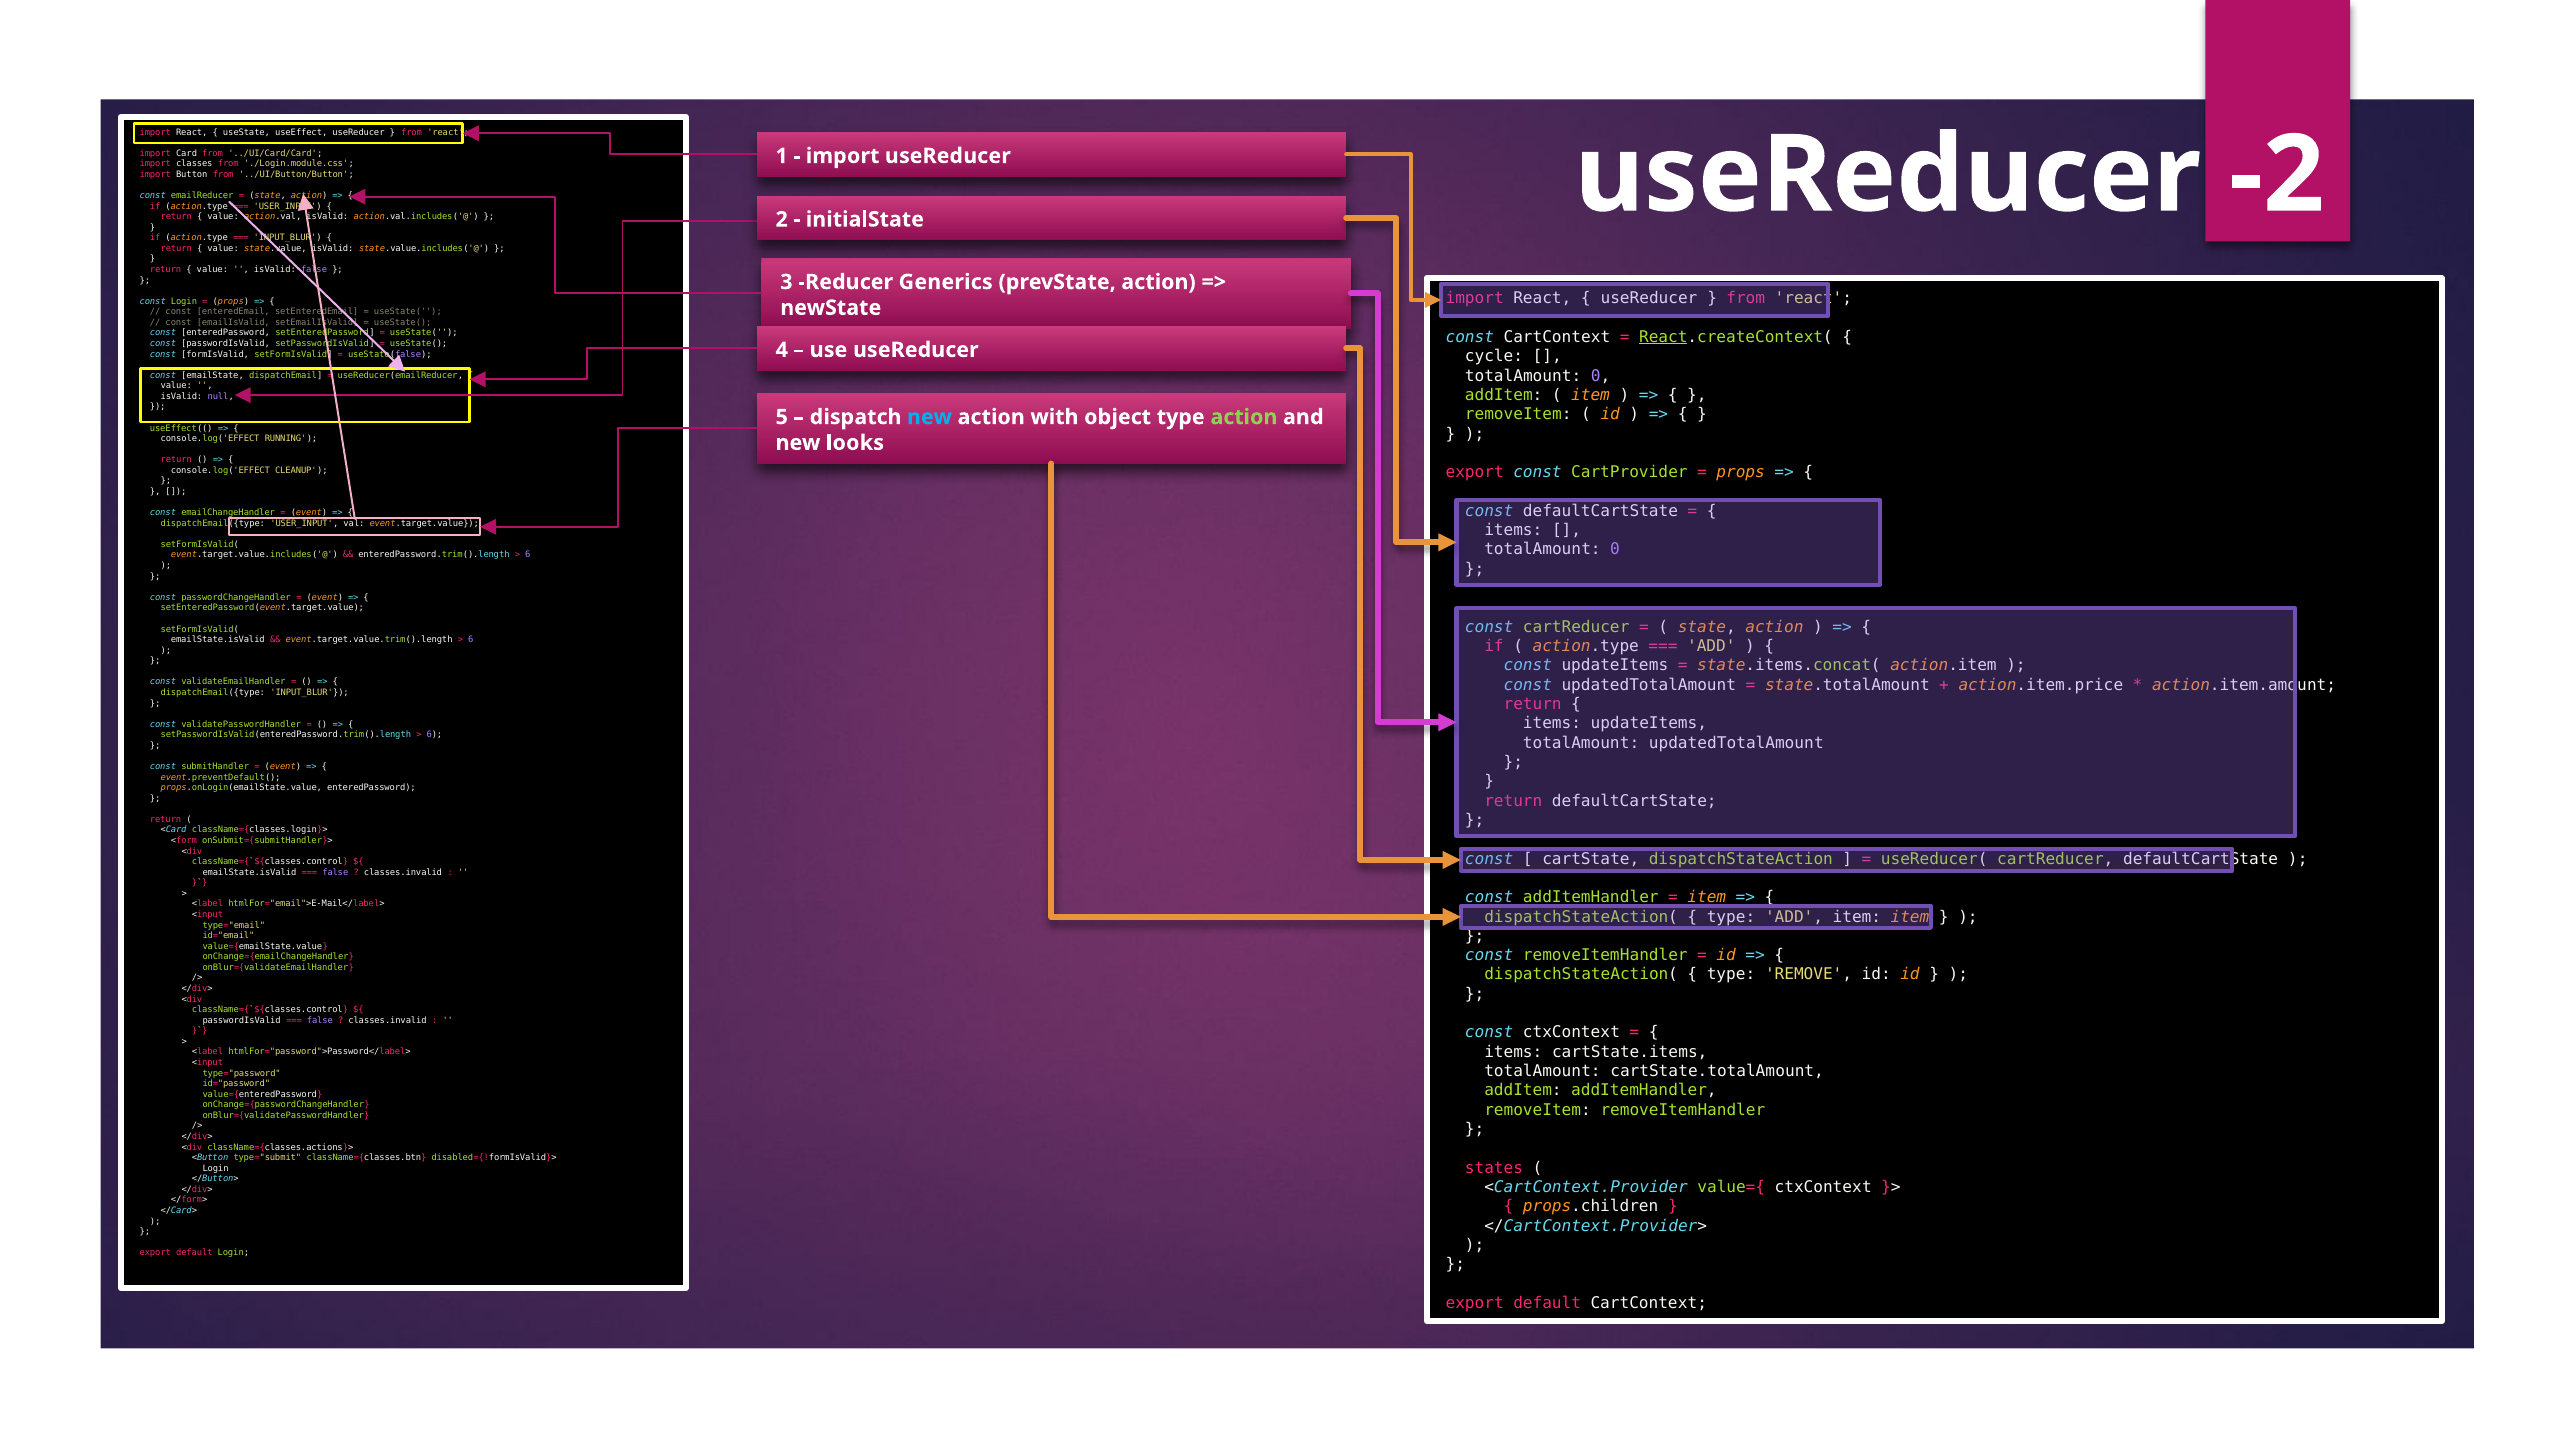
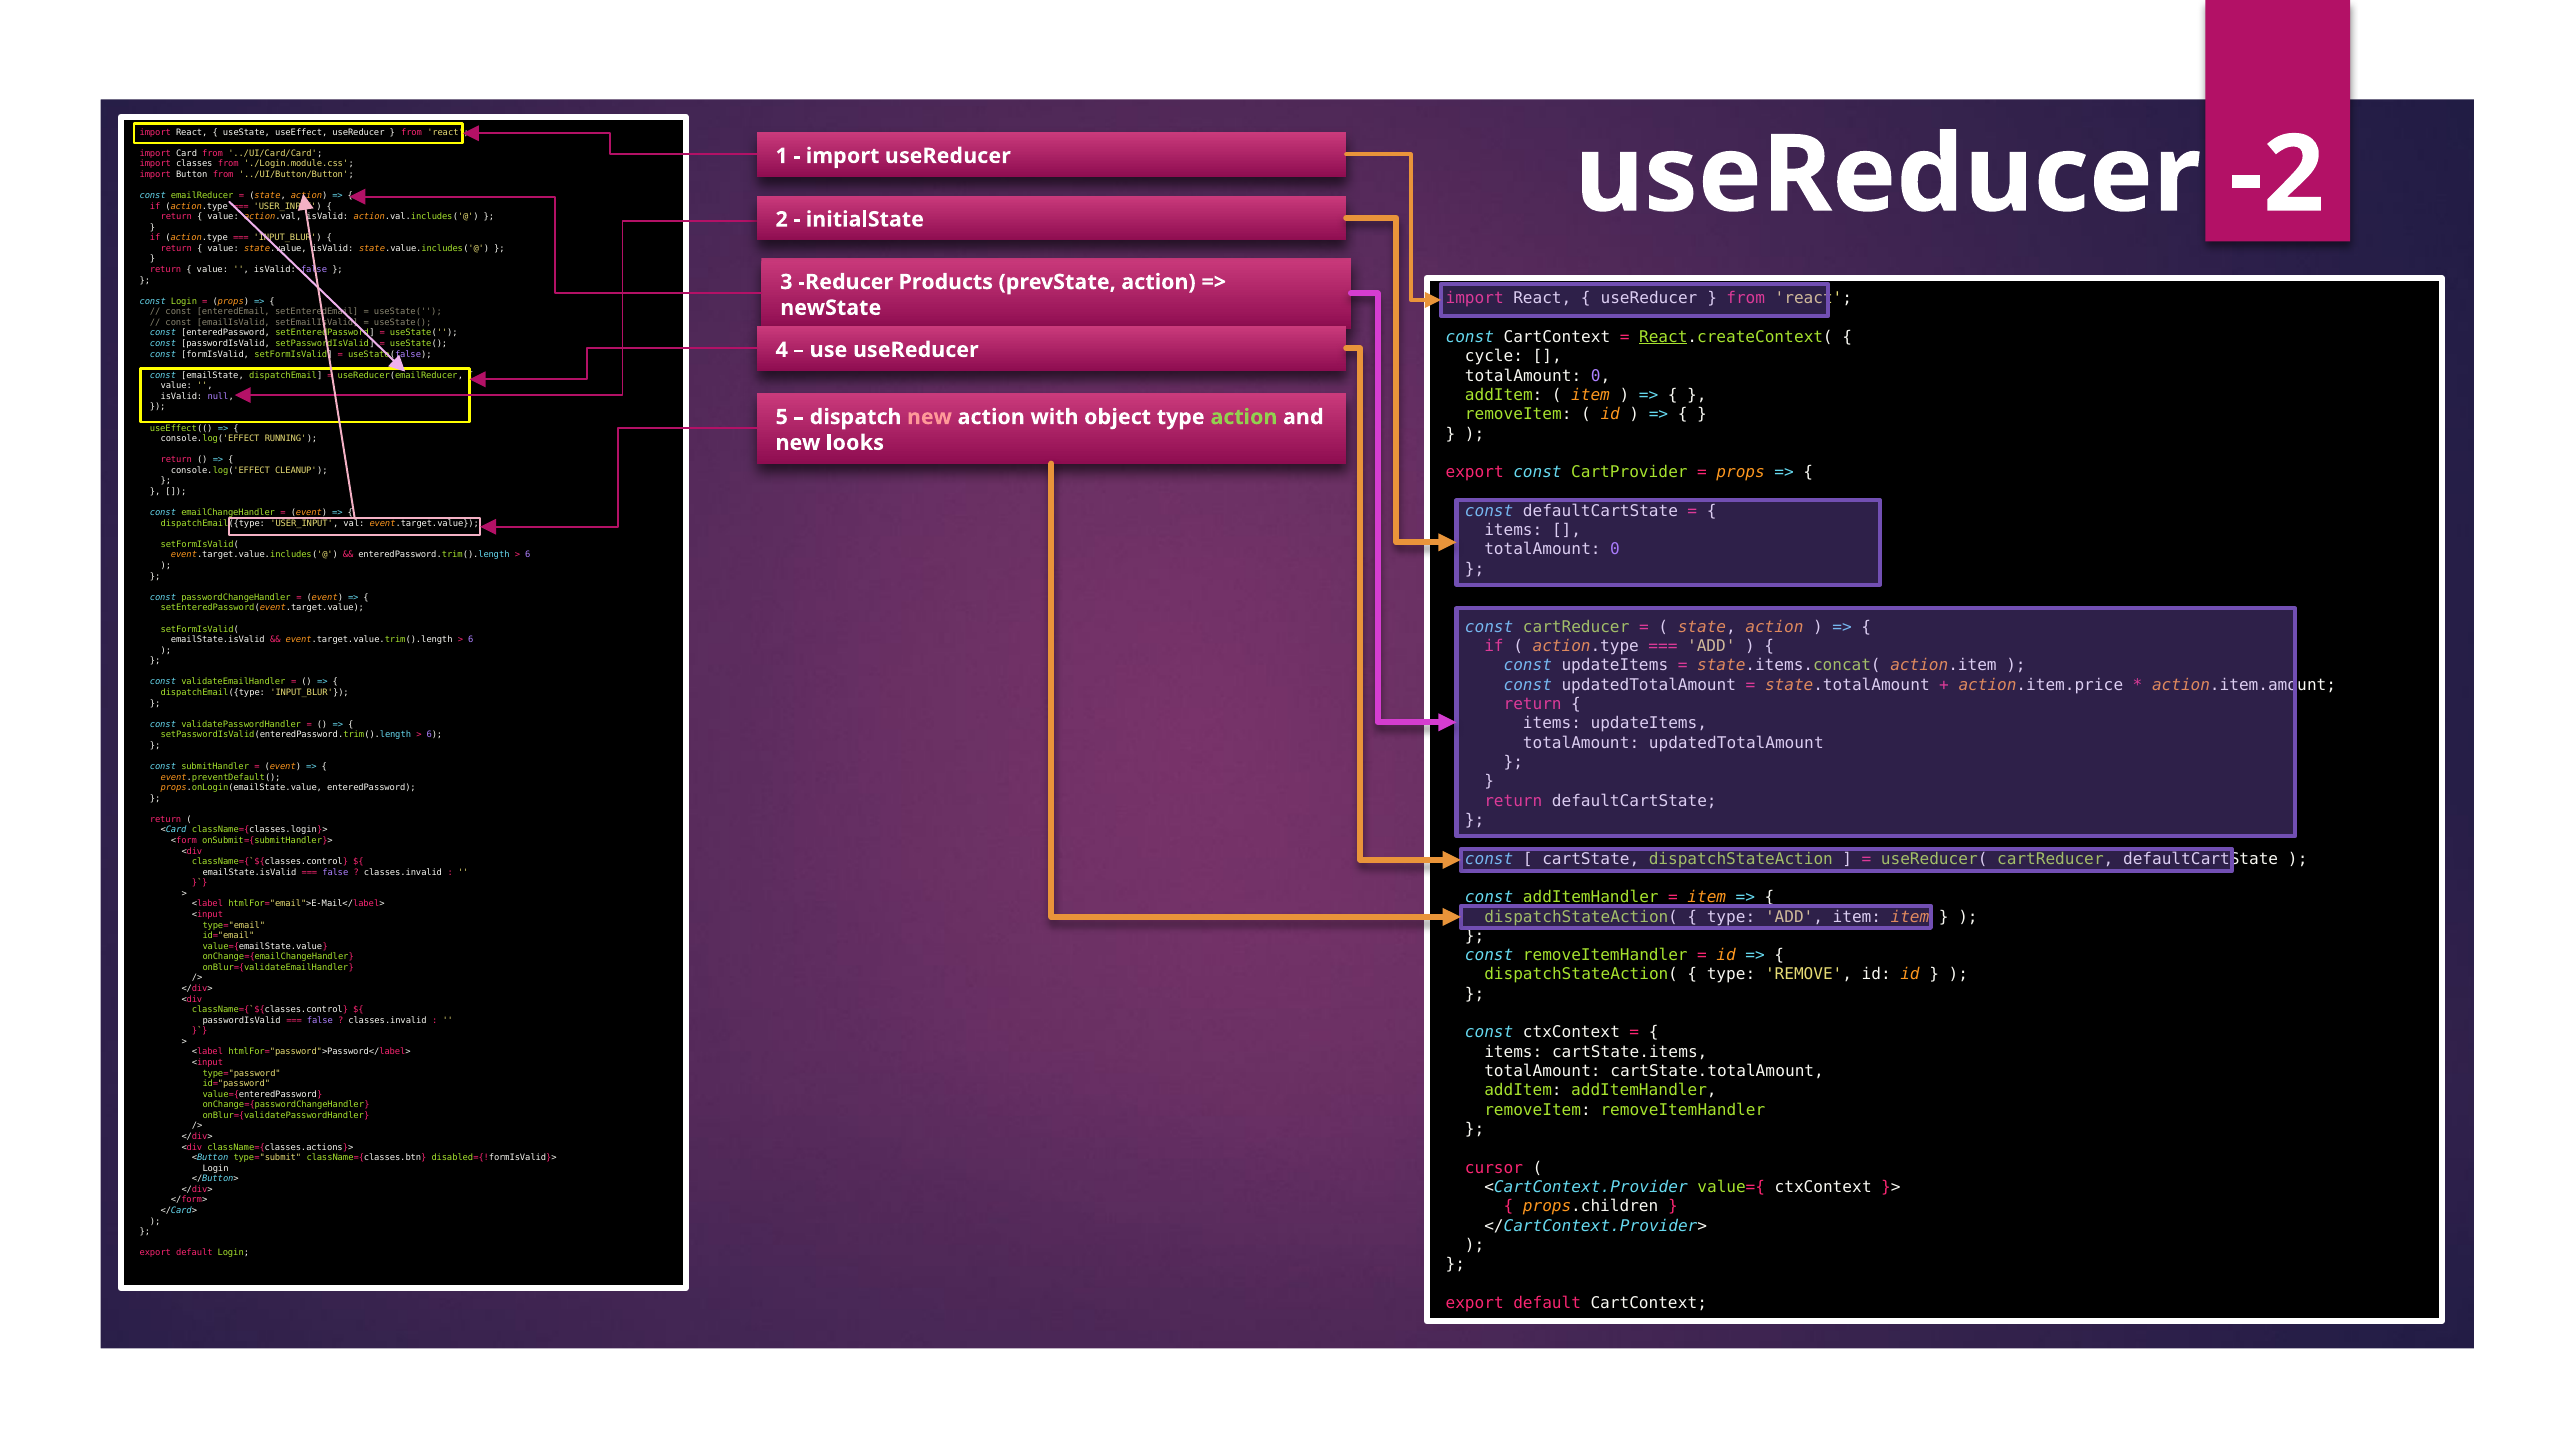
Generics: Generics -> Products (946, 282)
new colour: light blue -> pink (929, 417)
states: states -> cursor (1494, 1168)
